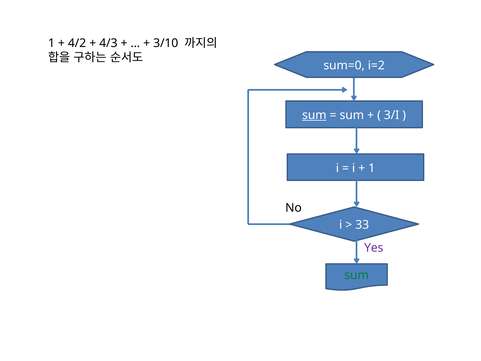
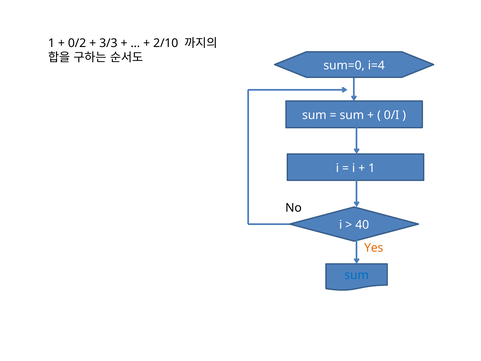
4/2: 4/2 -> 0/2 (77, 43)
4/3: 4/3 -> 3/3 (108, 43)
3/10: 3/10 -> 2/10 (166, 43)
i=2: i=2 -> i=4 (376, 65)
sum underline: present -> none (314, 115)
3/I: 3/I -> 0/I (392, 115)
33: 33 -> 40 (362, 225)
Yes colour: purple -> orange (374, 248)
sum colour: green -> blue (357, 275)
